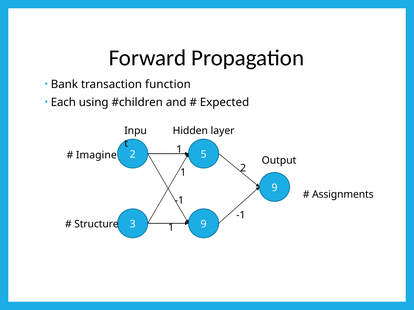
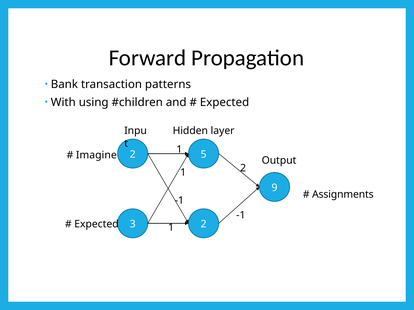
function: function -> patterns (168, 84)
Each: Each -> With (63, 103)
Structure: Structure -> Expected (96, 224)
3 9: 9 -> 2 (204, 224)
